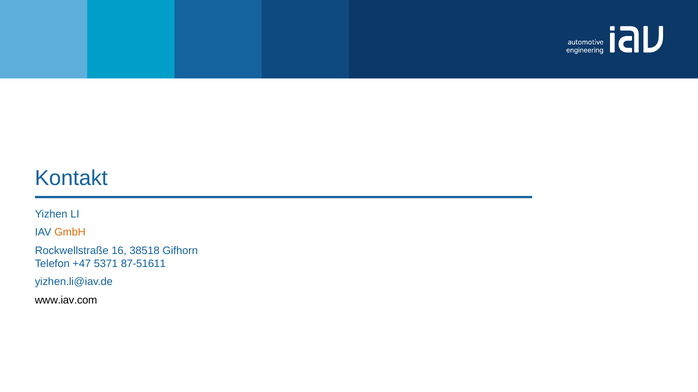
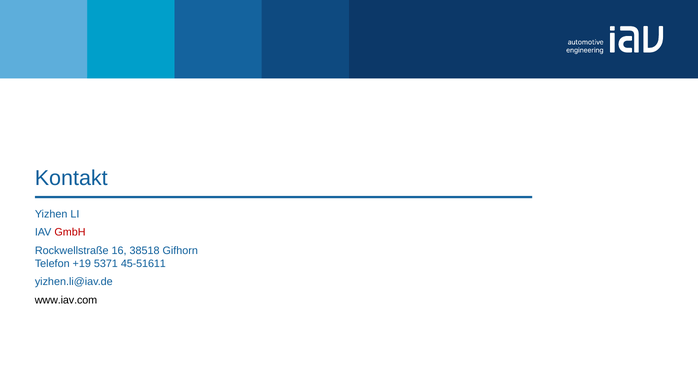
GmbH colour: orange -> red (70, 233)
+47: +47 -> +19 (82, 264)
87-51611: 87-51611 -> 45-51611 (143, 264)
